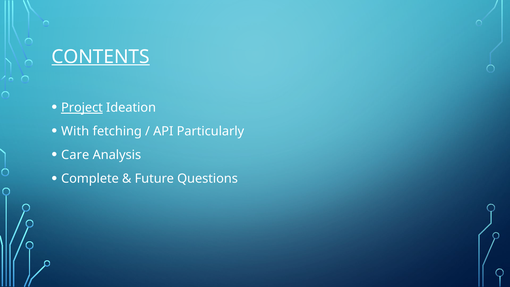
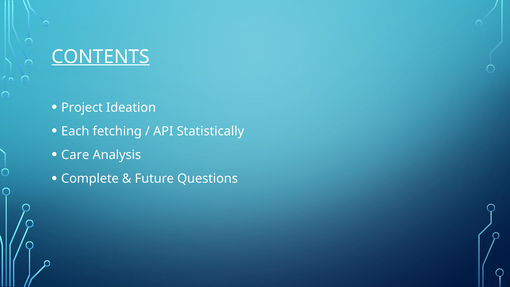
Project underline: present -> none (82, 108)
With: With -> Each (75, 131)
Particularly: Particularly -> Statistically (210, 131)
